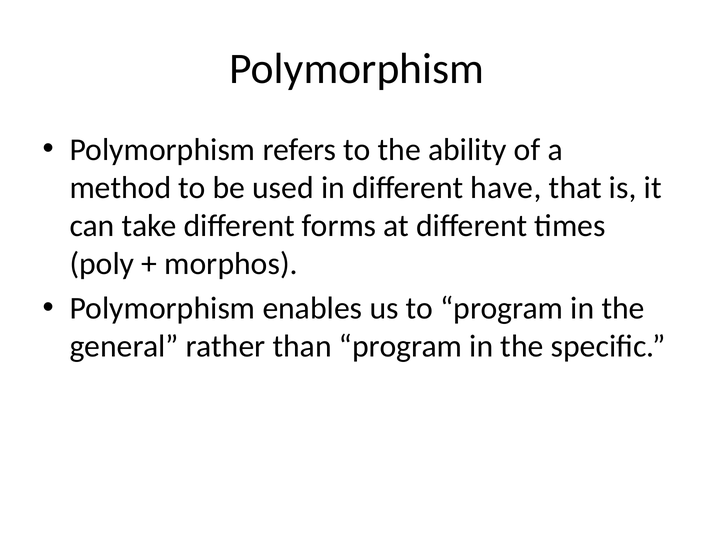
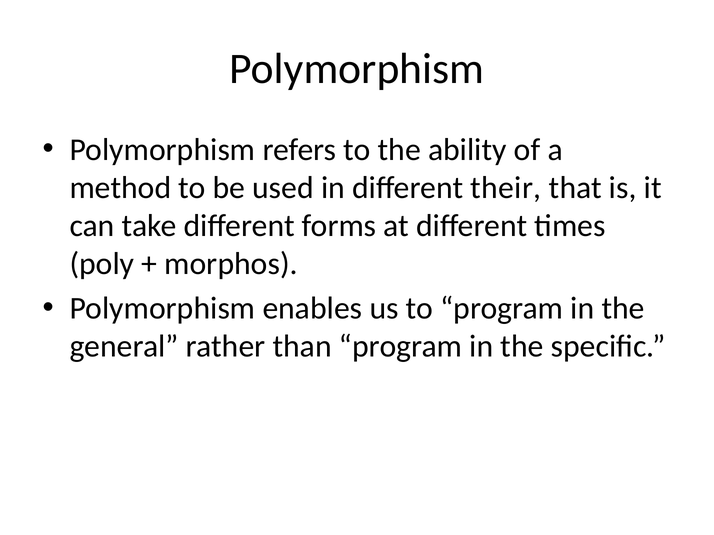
have: have -> their (506, 188)
